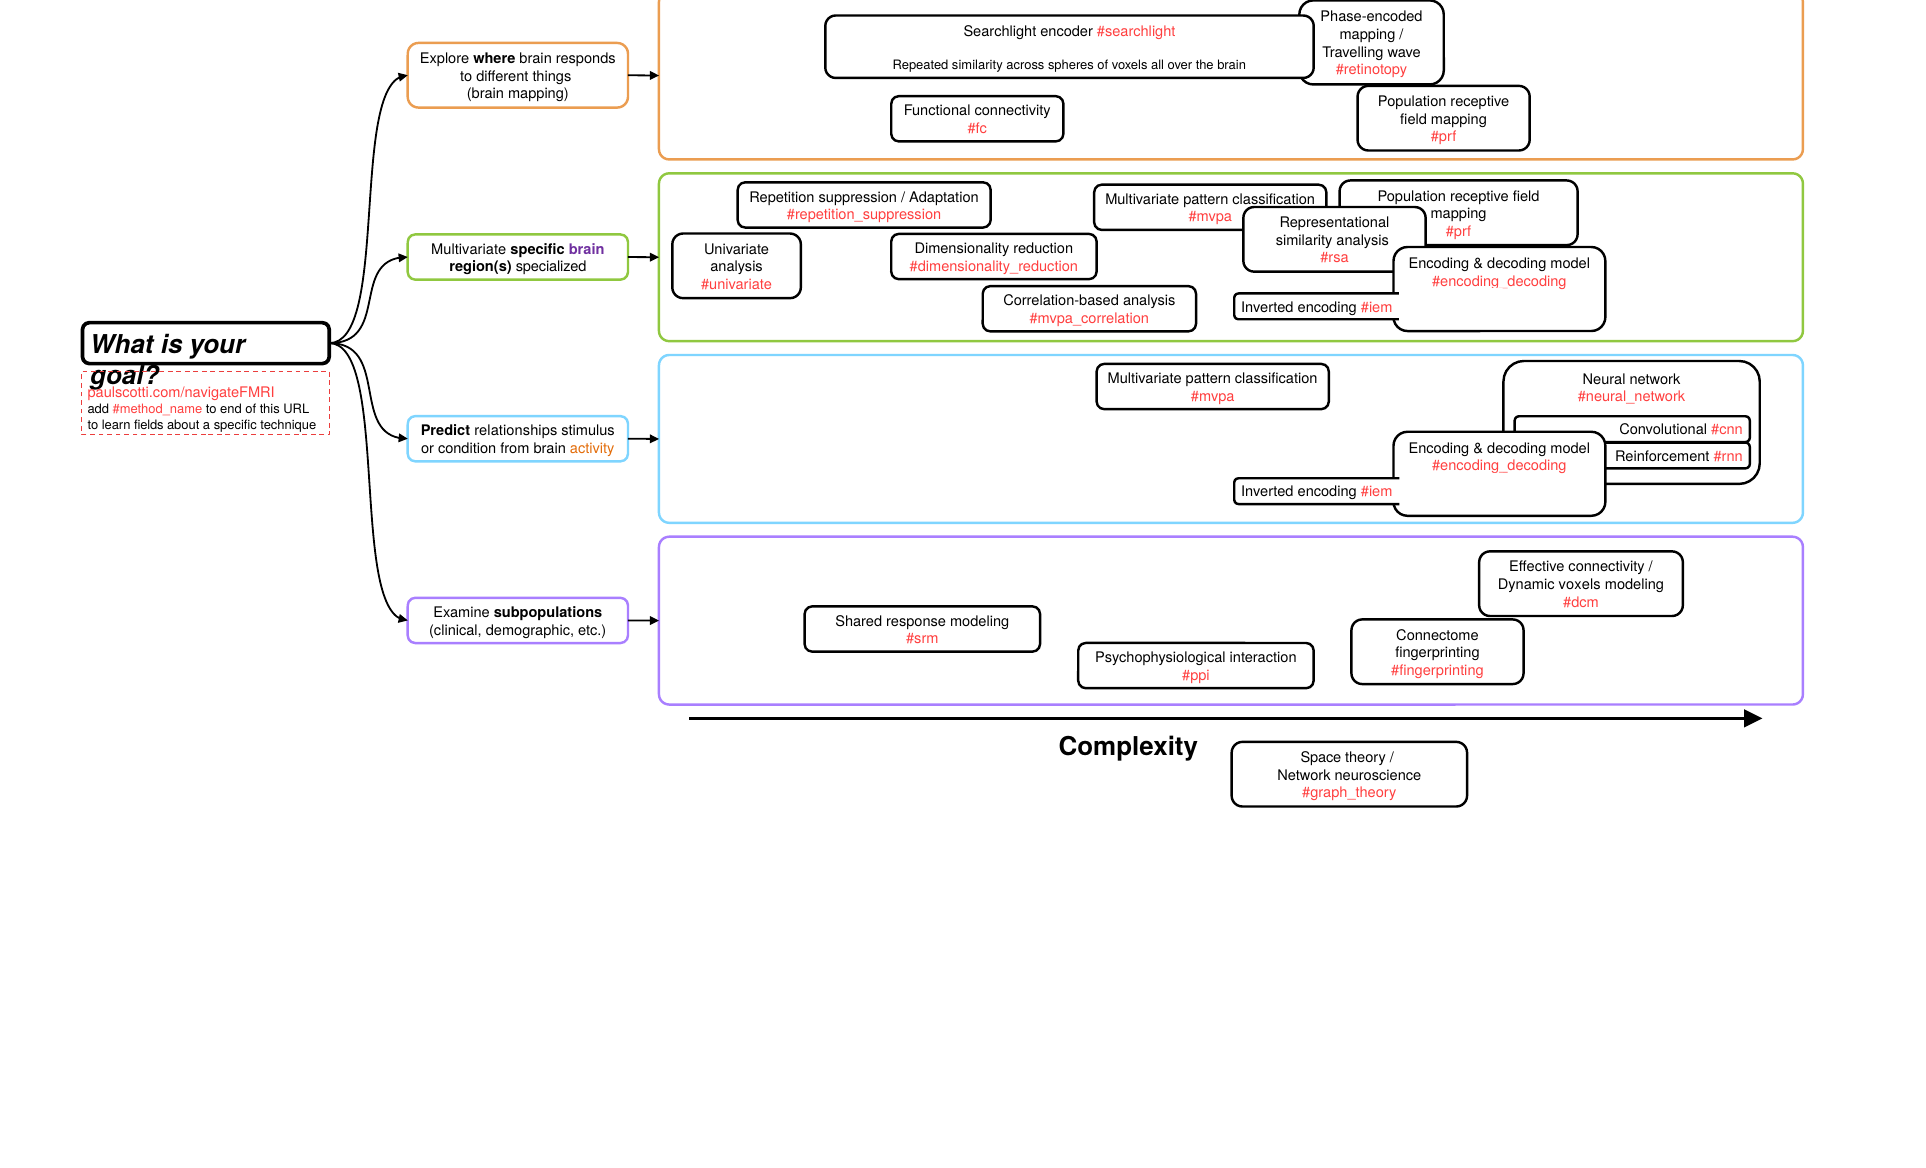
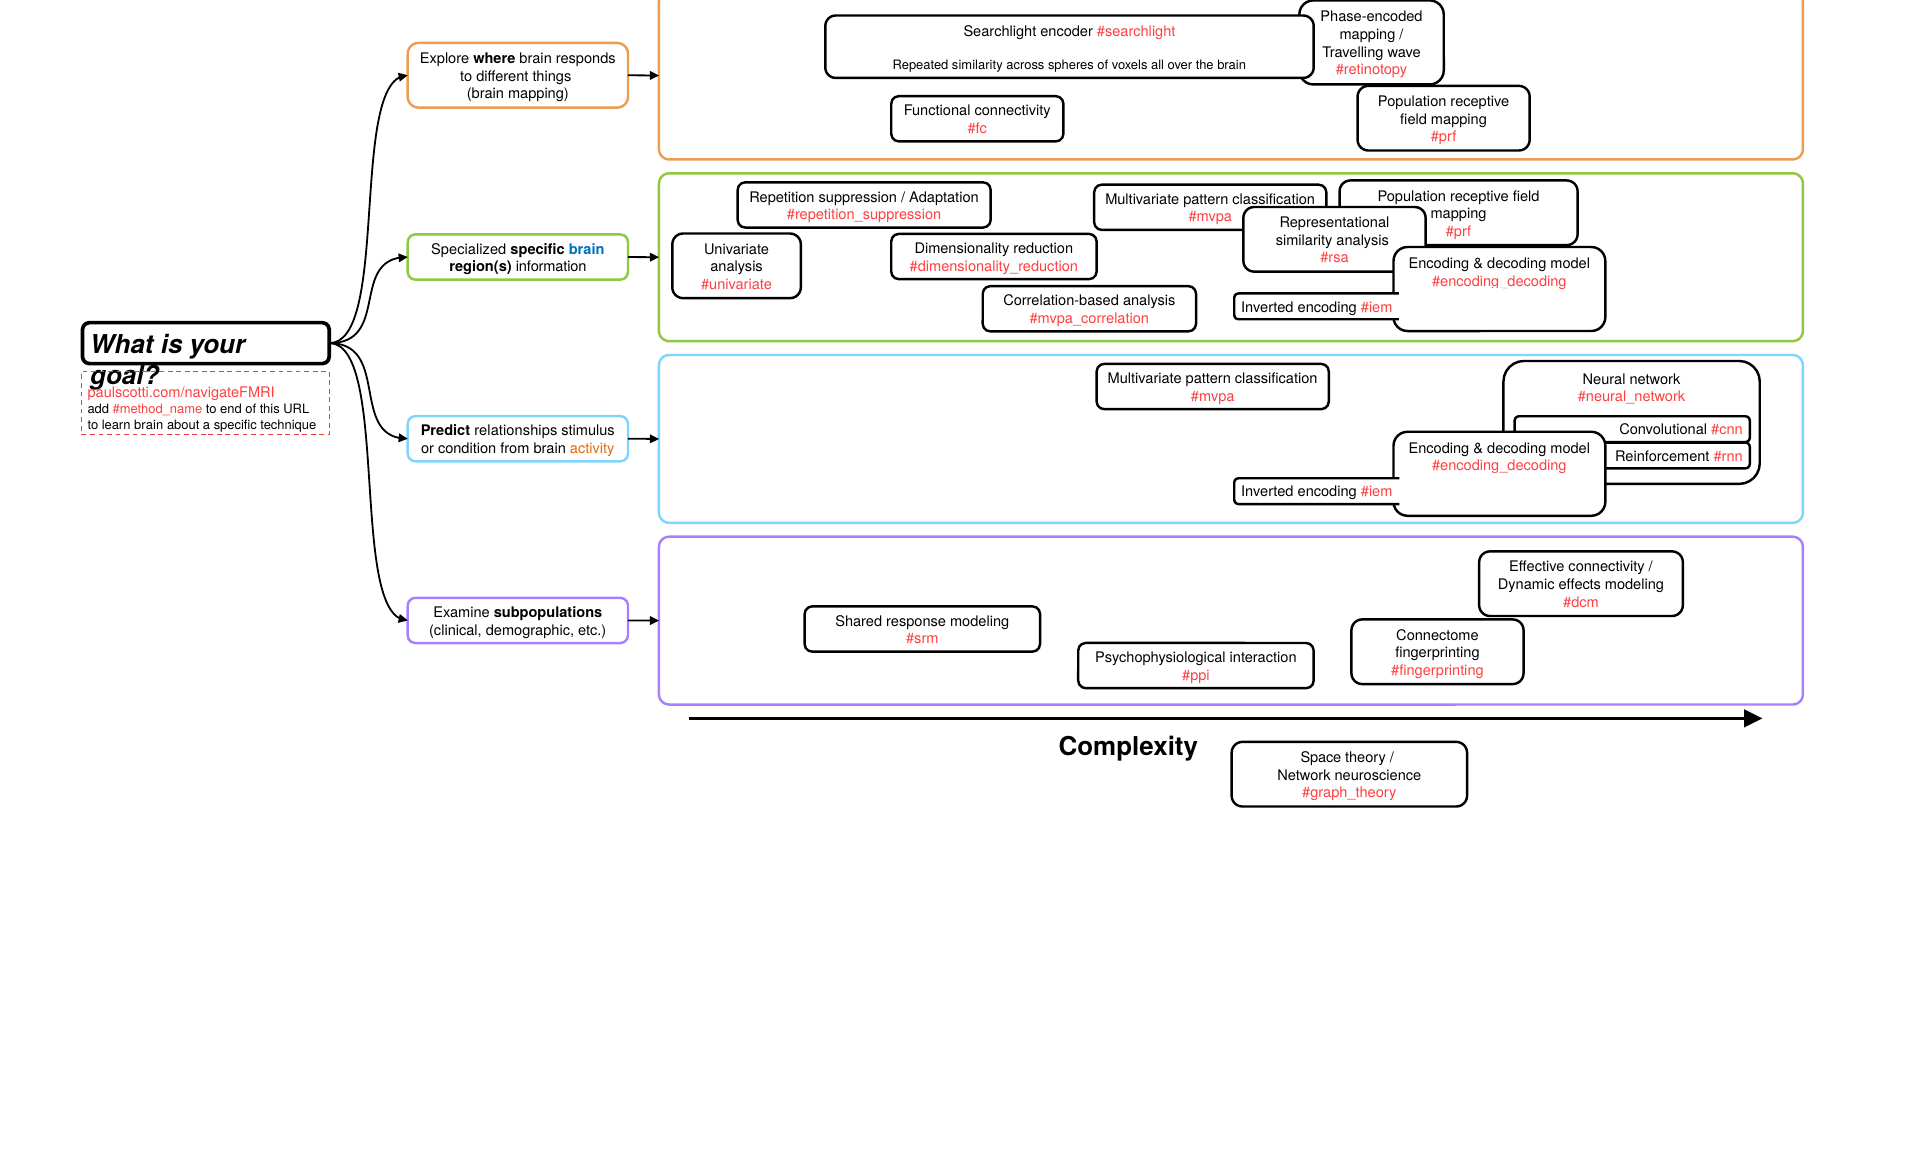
Multivariate: Multivariate -> Specialized (469, 249)
brain colour: purple -> blue (587, 249)
specialized: specialized -> information (551, 267)
learn fields: fields -> brain (149, 425)
Dynamic voxels: voxels -> effects (1580, 584)
